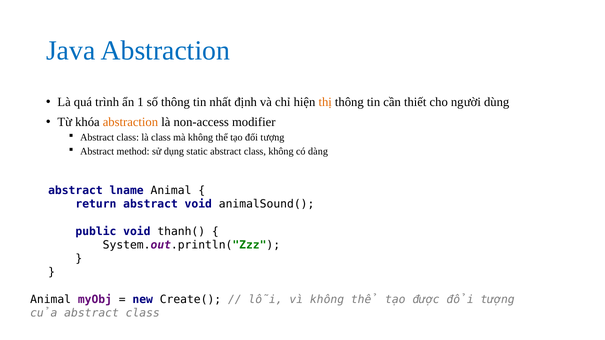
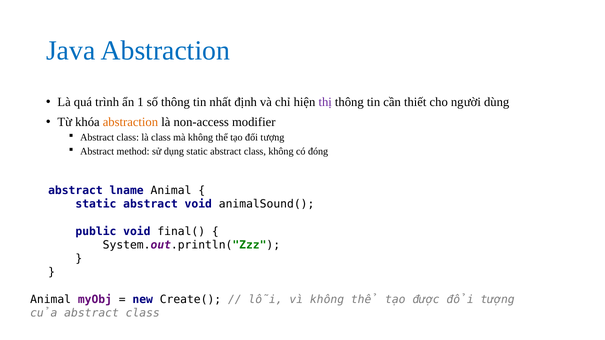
thị colour: orange -> purple (325, 102)
dàng: dàng -> đóng (318, 152)
return: return -> static (96, 204)
thanh(: thanh( -> final( (181, 232)
